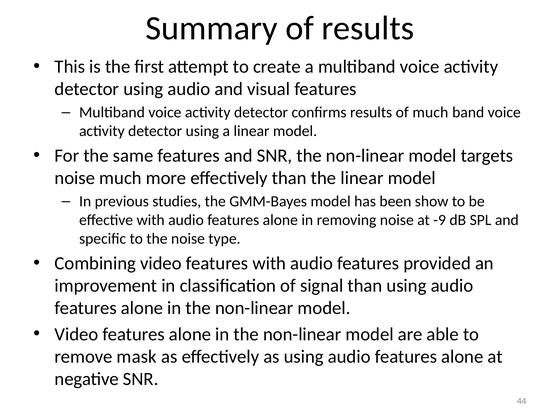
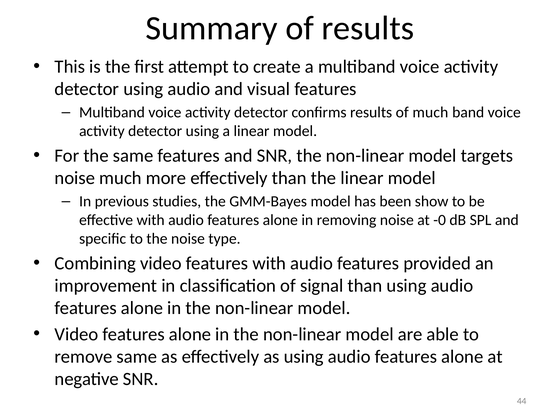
-9: -9 -> -0 (440, 220)
remove mask: mask -> same (137, 357)
